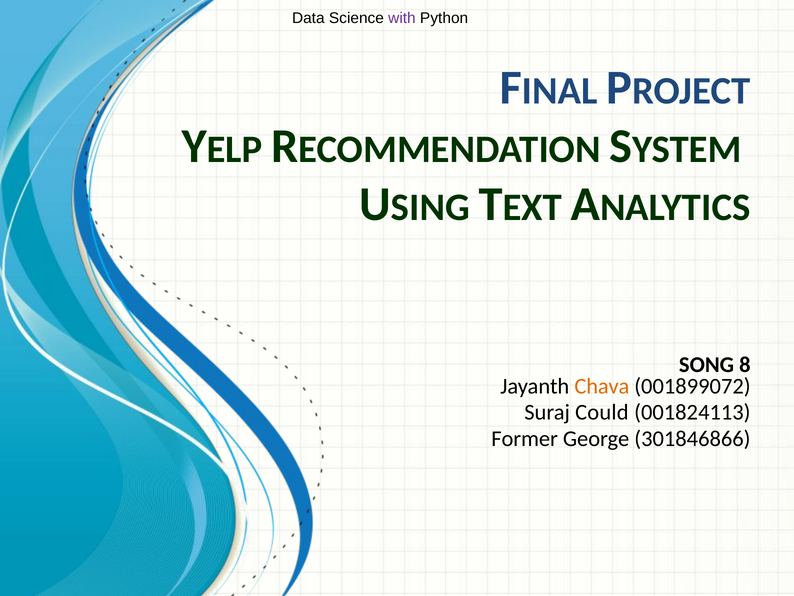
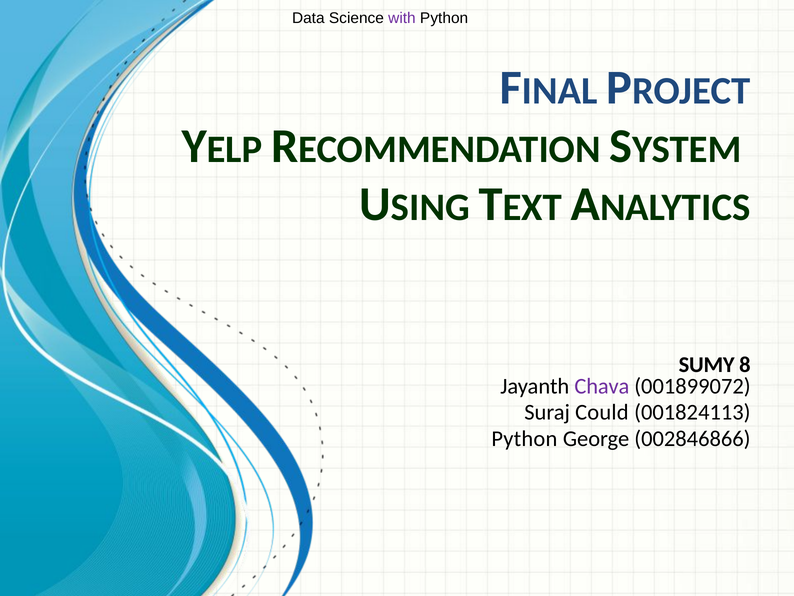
SONG: SONG -> SUMY (707, 365)
Chava colour: orange -> purple (602, 386)
Former: Former -> Python (524, 438)
301846866: 301846866 -> 002846866 (692, 438)
